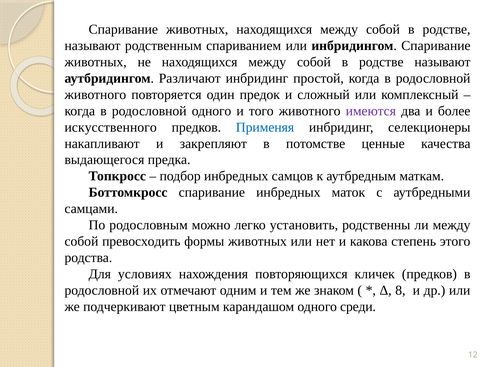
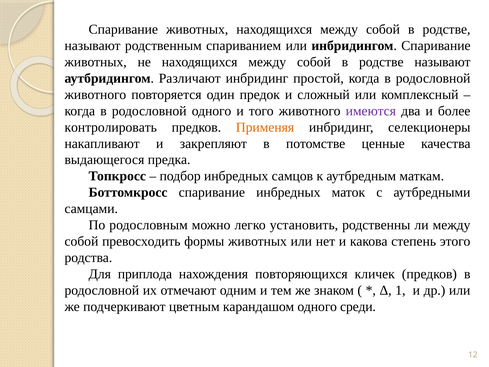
искусственного: искусственного -> контролировать (111, 127)
Применяя colour: blue -> orange (265, 127)
условиях: условиях -> приплода (145, 274)
8: 8 -> 1 (400, 290)
